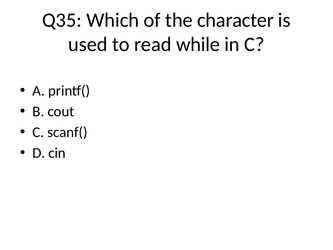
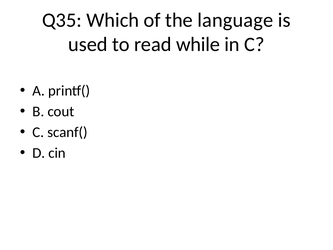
character: character -> language (235, 20)
